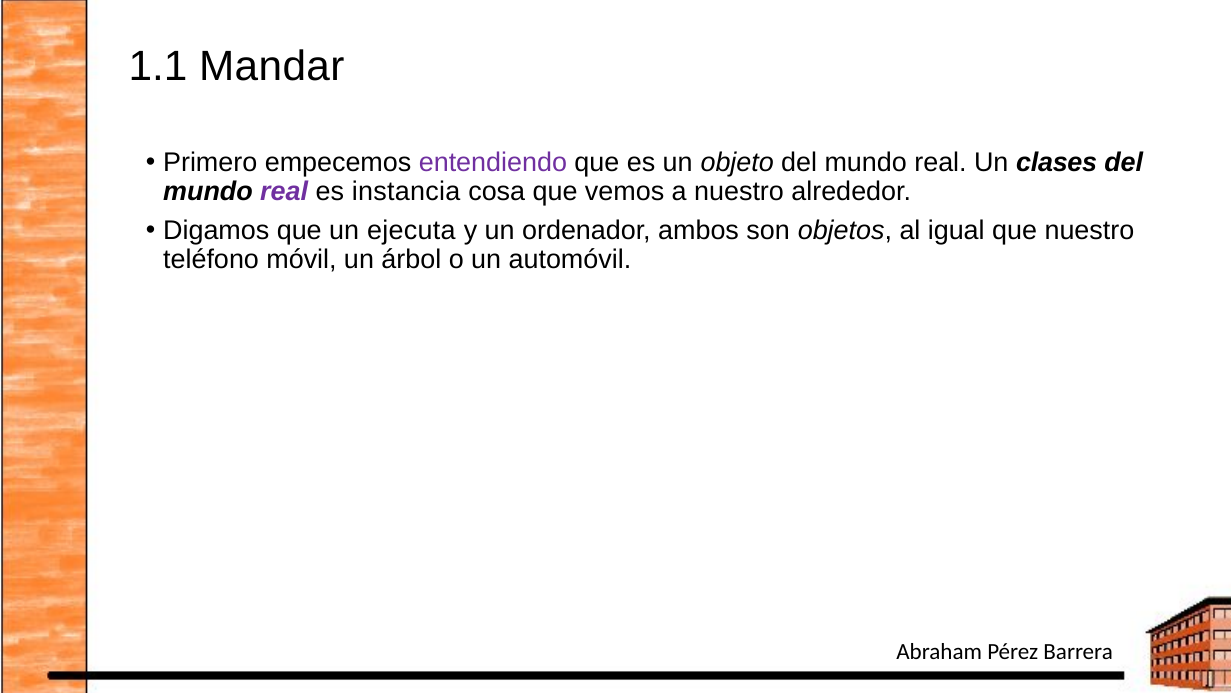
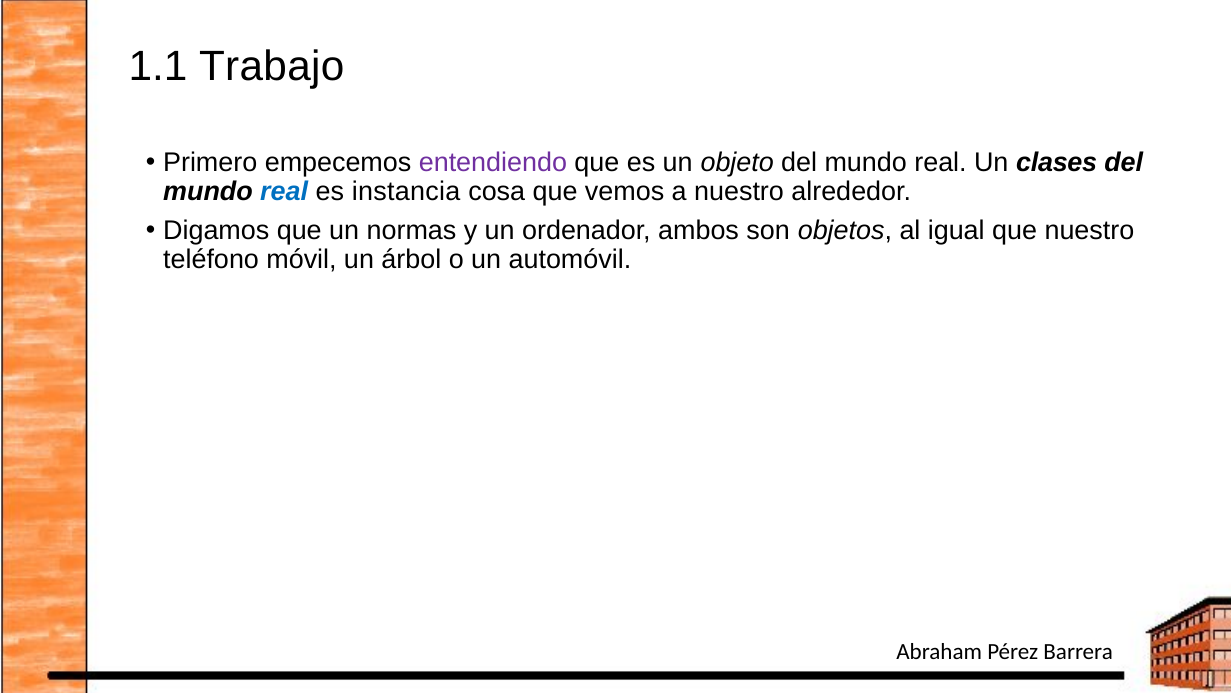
Mandar: Mandar -> Trabajo (272, 67)
real colour: purple -> blue (284, 192)
ejecuta: ejecuta -> normas (412, 231)
